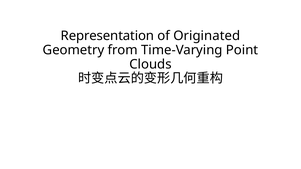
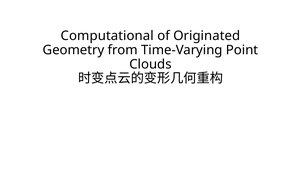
Representation: Representation -> Computational (107, 36)
